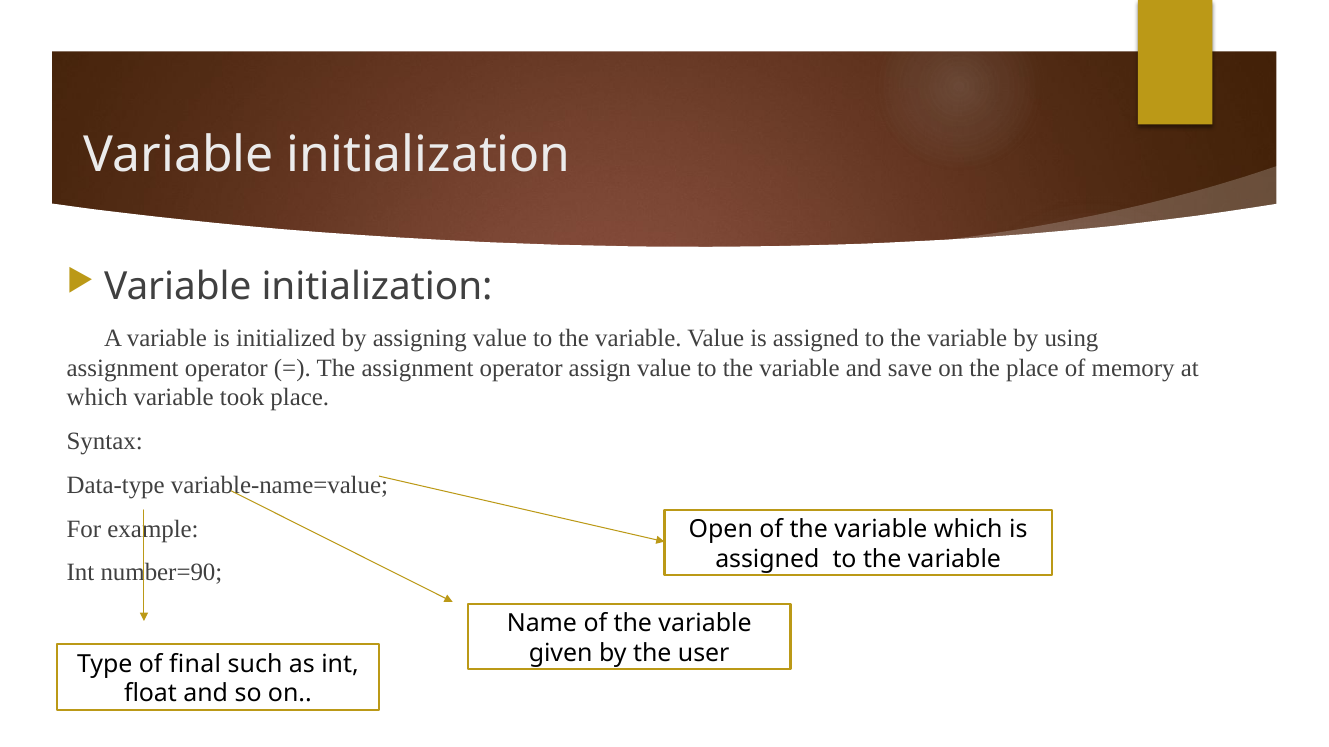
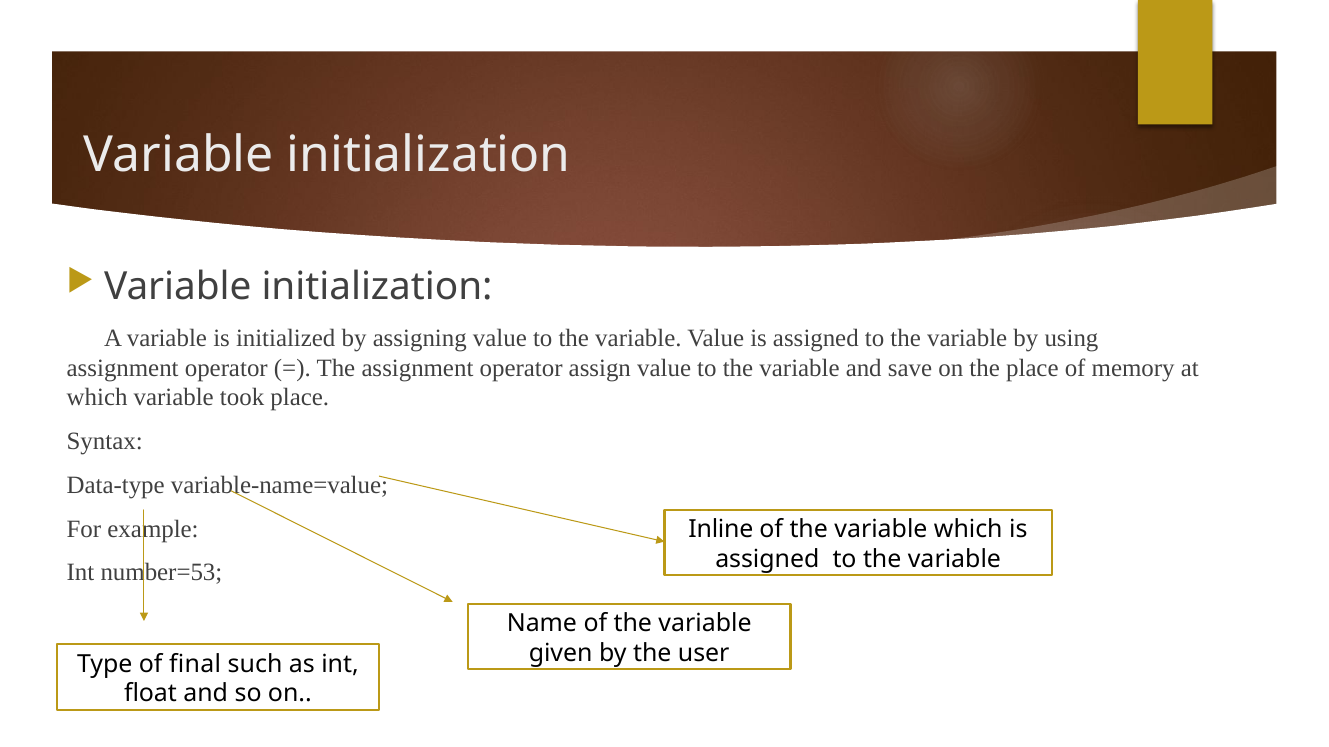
Open: Open -> Inline (721, 530)
number=90: number=90 -> number=53 (161, 573)
